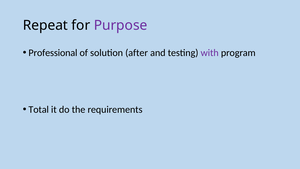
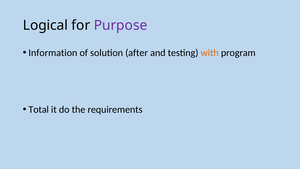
Repeat: Repeat -> Logical (45, 25)
Professional: Professional -> Information (53, 53)
with colour: purple -> orange (210, 53)
